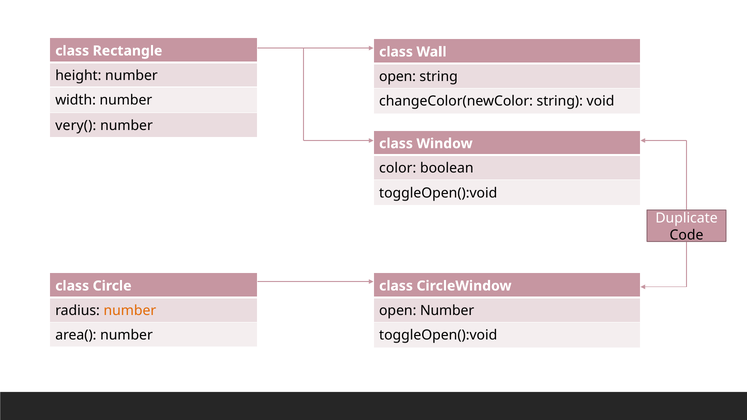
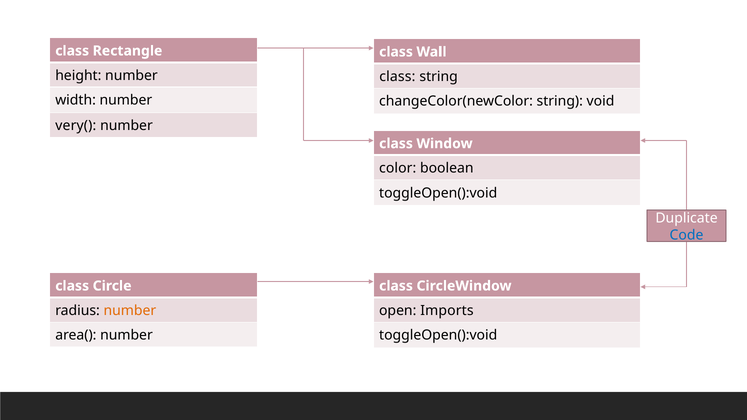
open: open -> class (397, 77)
Code colour: black -> blue (687, 235)
open Number: Number -> Imports (447, 311)
